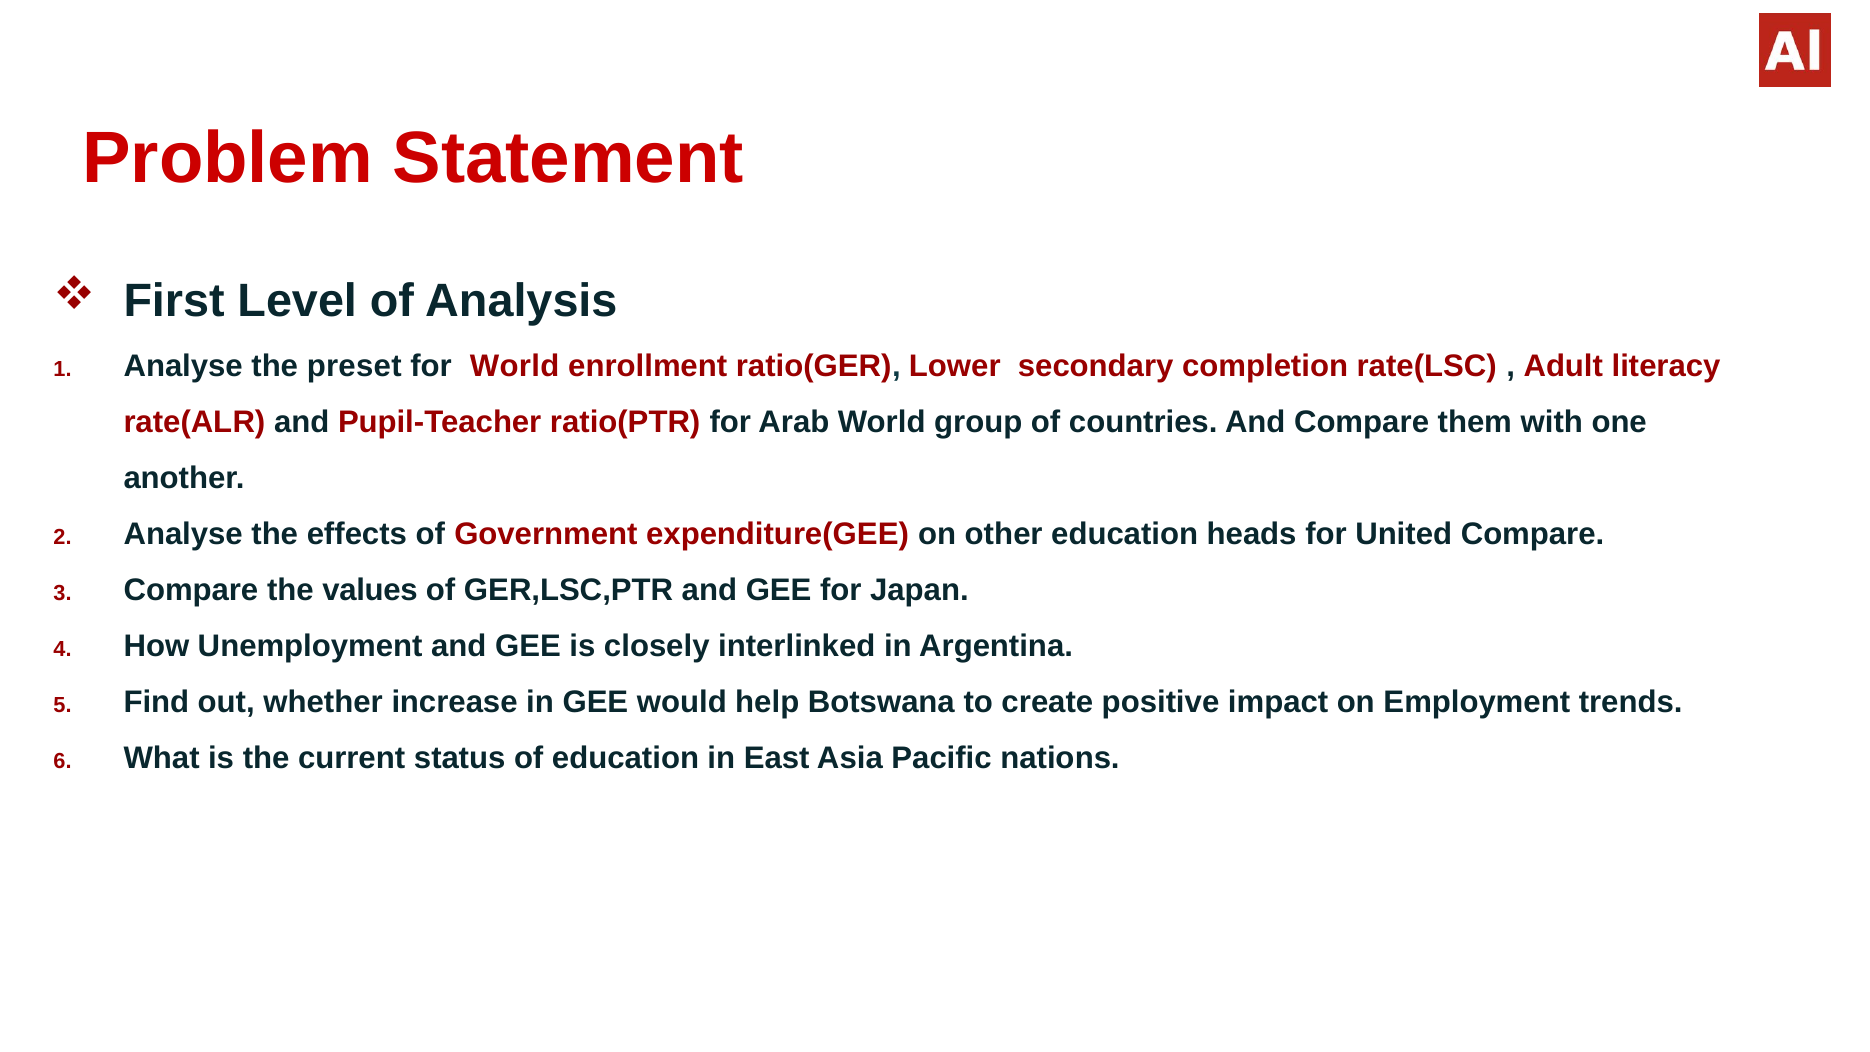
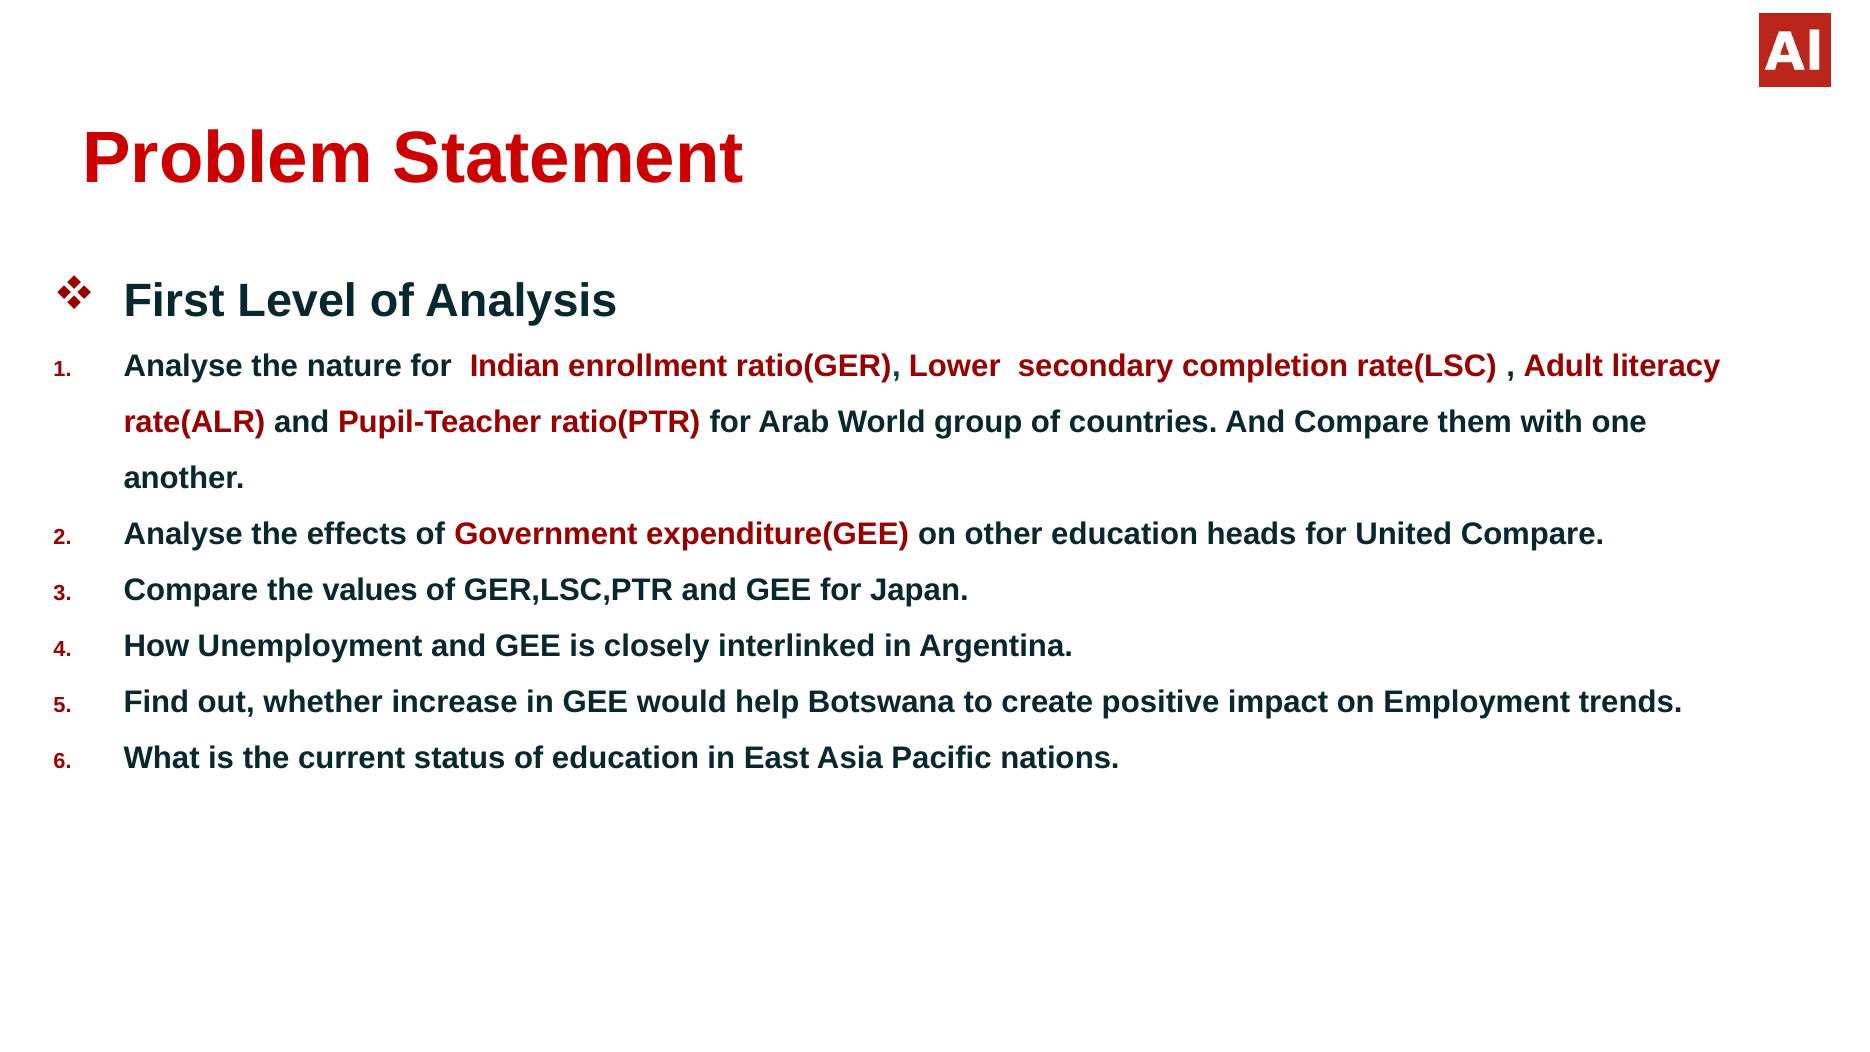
preset: preset -> nature (354, 366)
for World: World -> Indian (515, 366)
